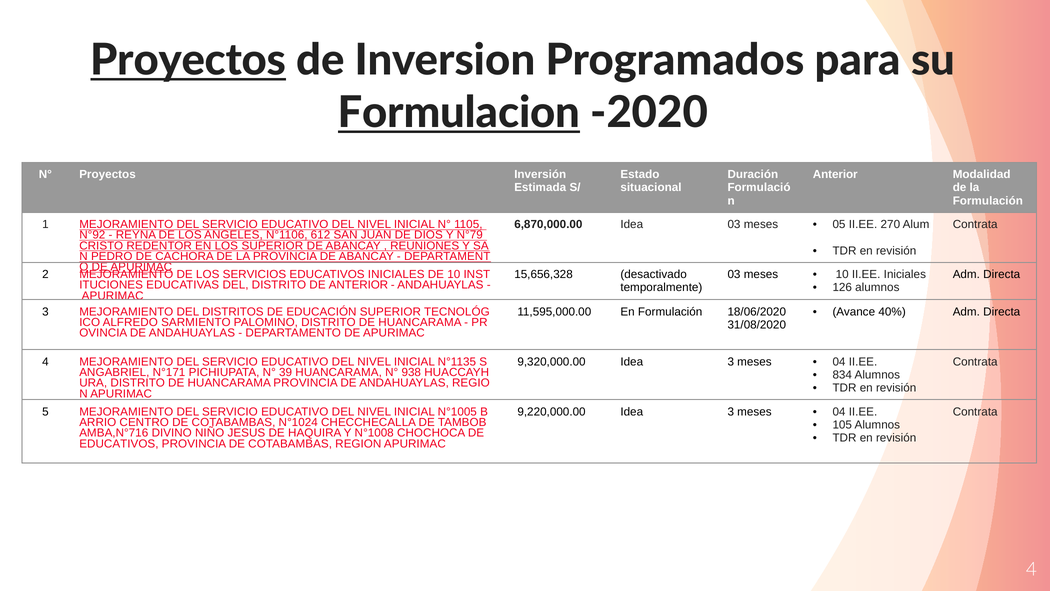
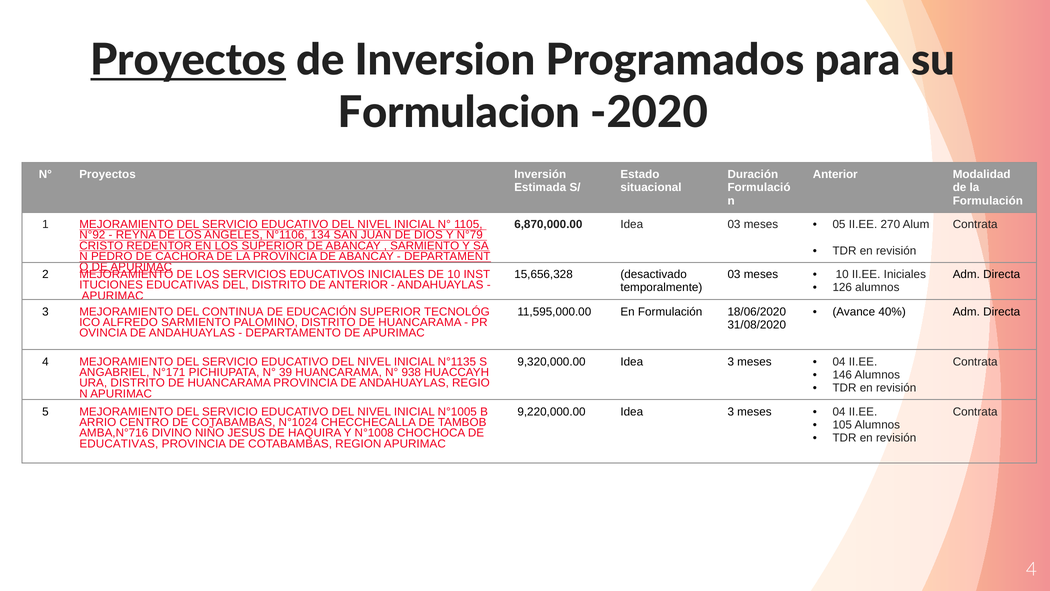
Formulacion underline: present -> none (459, 113)
612: 612 -> 134 (320, 235)
REUNIONES: REUNIONES -> SARMIENTO (425, 246)
DISTRITOS: DISTRITOS -> CONTINUA (233, 312)
834: 834 -> 146 (842, 375)
EDUCATIVOS: EDUCATIVOS -> EDUCATIVAS (119, 444)
